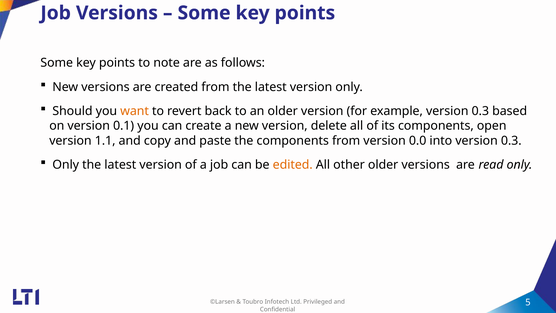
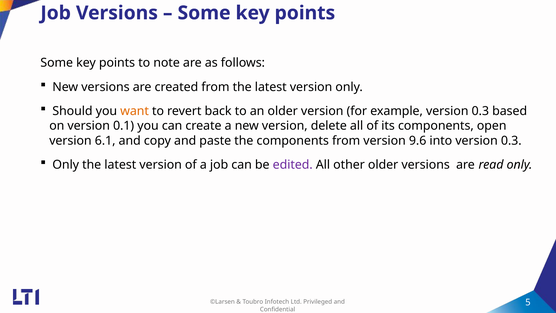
1.1: 1.1 -> 6.1 (105, 141)
0.0: 0.0 -> 9.6 (418, 141)
edited colour: orange -> purple (293, 165)
